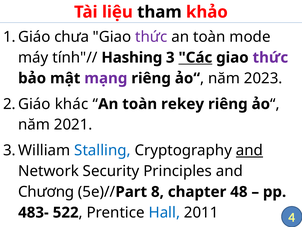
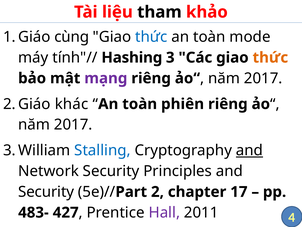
chưa: chưa -> cùng (72, 37)
thức colour: purple -> blue (151, 37)
Các underline: present -> none (195, 57)
thức colour: purple -> orange (270, 57)
2023: 2023 -> 2017 (263, 78)
rekey: rekey -> phiên (183, 104)
2021: 2021 -> 2017 (73, 124)
Chương: Chương -> Security (46, 191)
8: 8 -> 2 (157, 191)
48: 48 -> 17 (239, 191)
522: 522 -> 427 (66, 212)
Hall colour: blue -> purple (164, 212)
